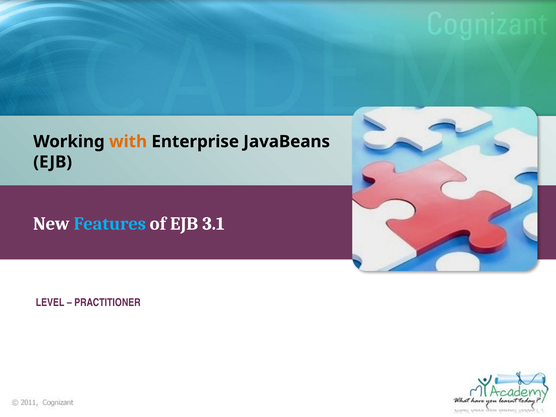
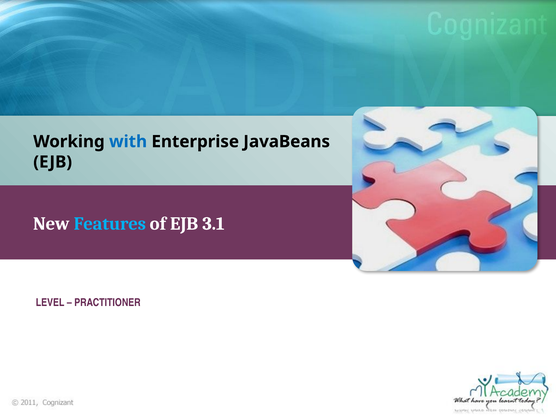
with colour: orange -> blue (128, 142)
